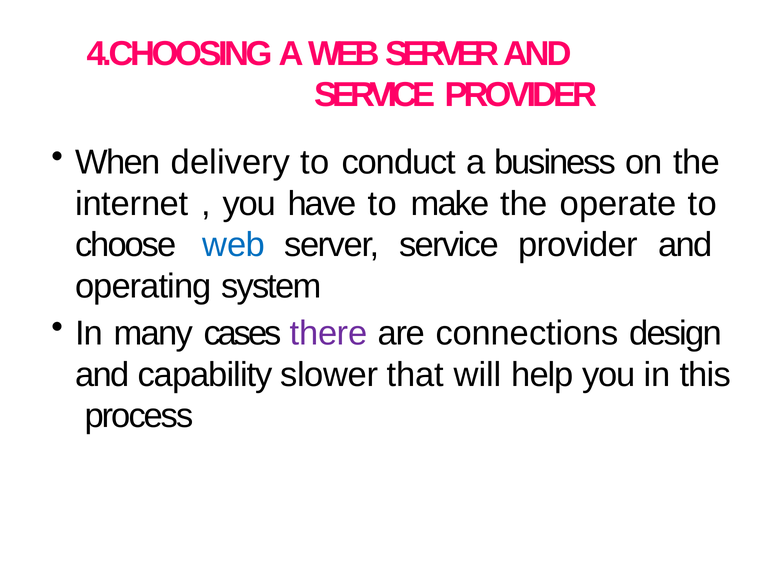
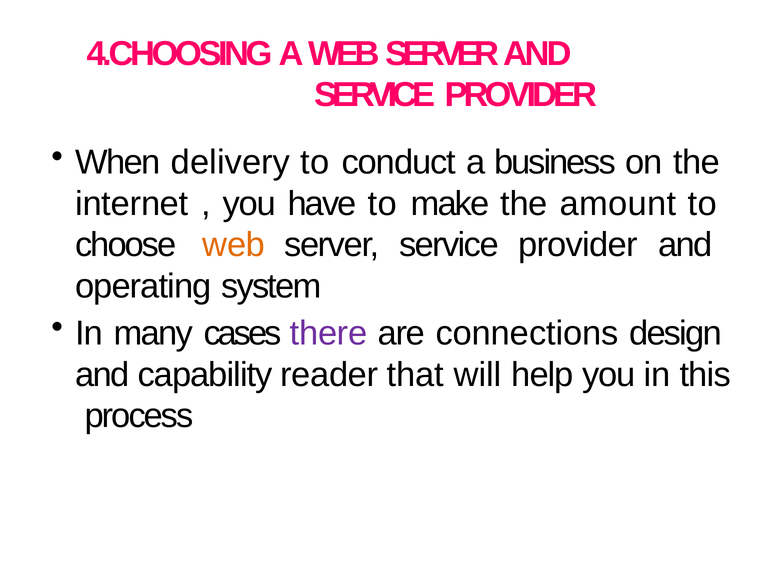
operate: operate -> amount (618, 204)
web colour: blue -> orange (234, 245)
slower: slower -> reader (329, 374)
